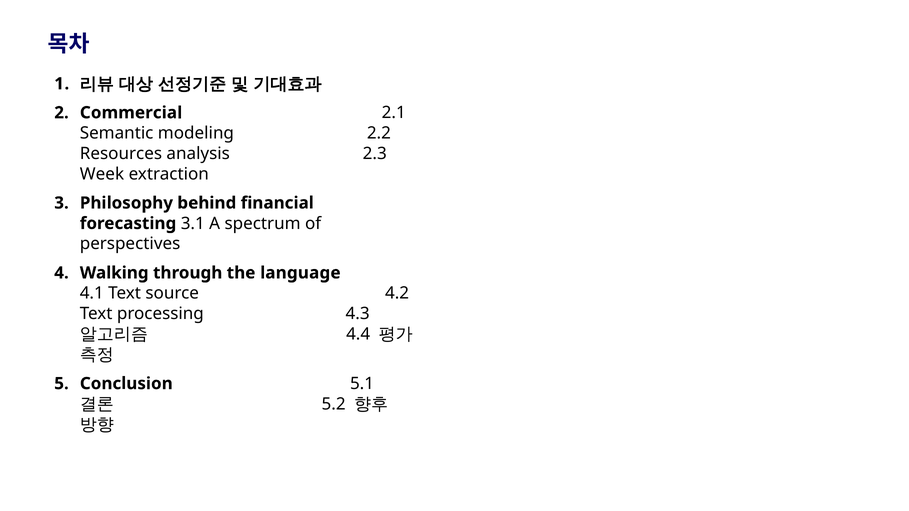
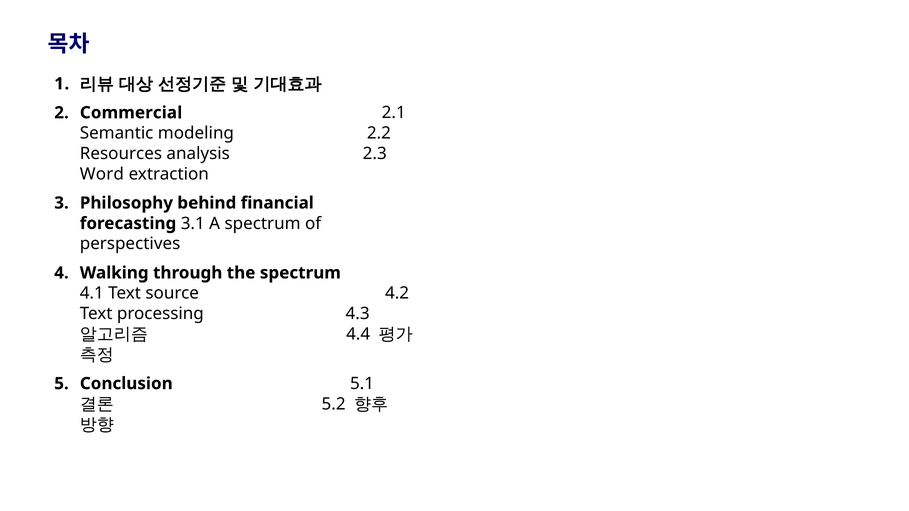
Week: Week -> Word (102, 174)
the language: language -> spectrum (300, 273)
